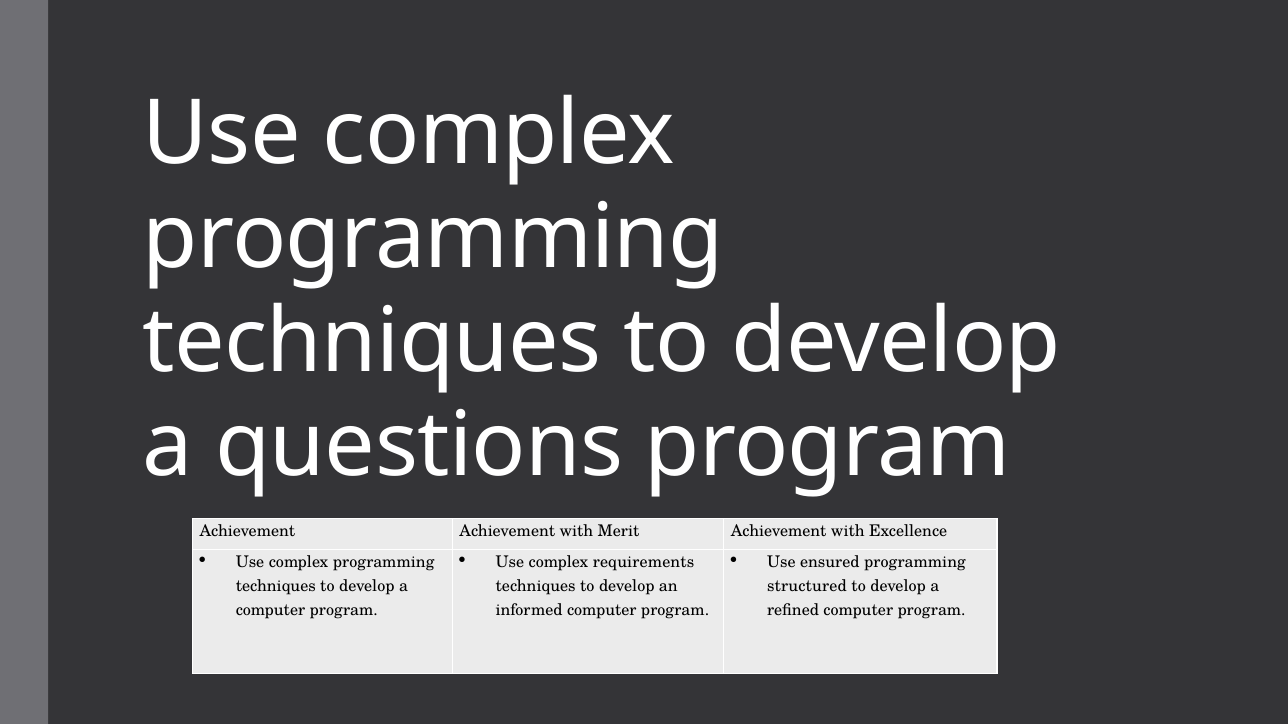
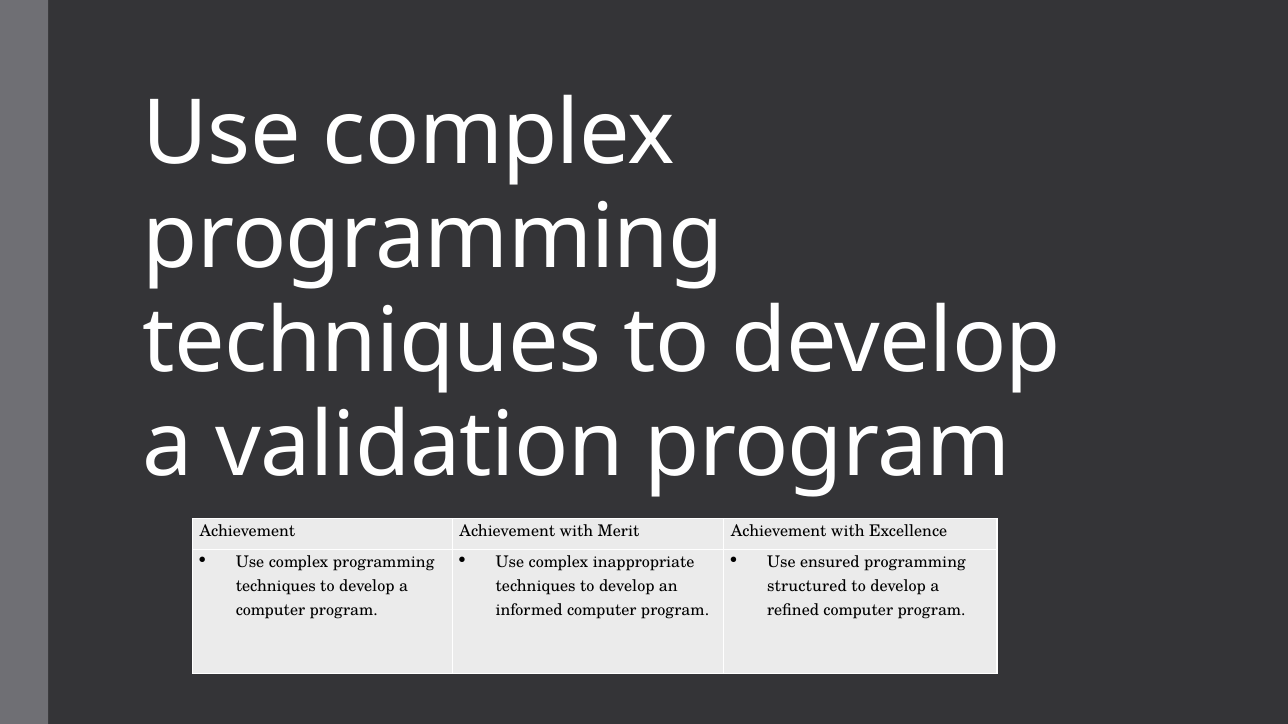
questions: questions -> validation (419, 446)
requirements: requirements -> inappropriate (644, 563)
